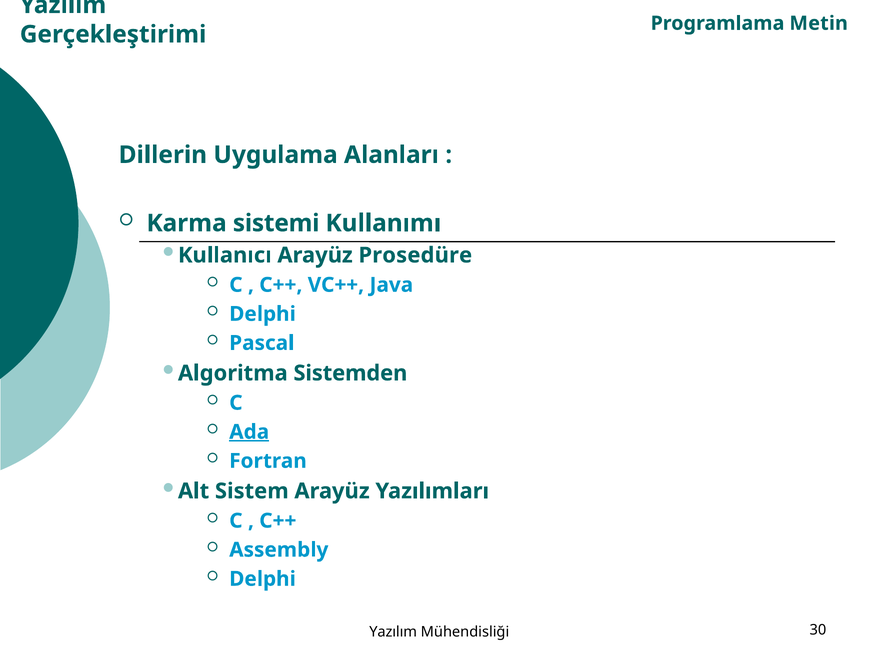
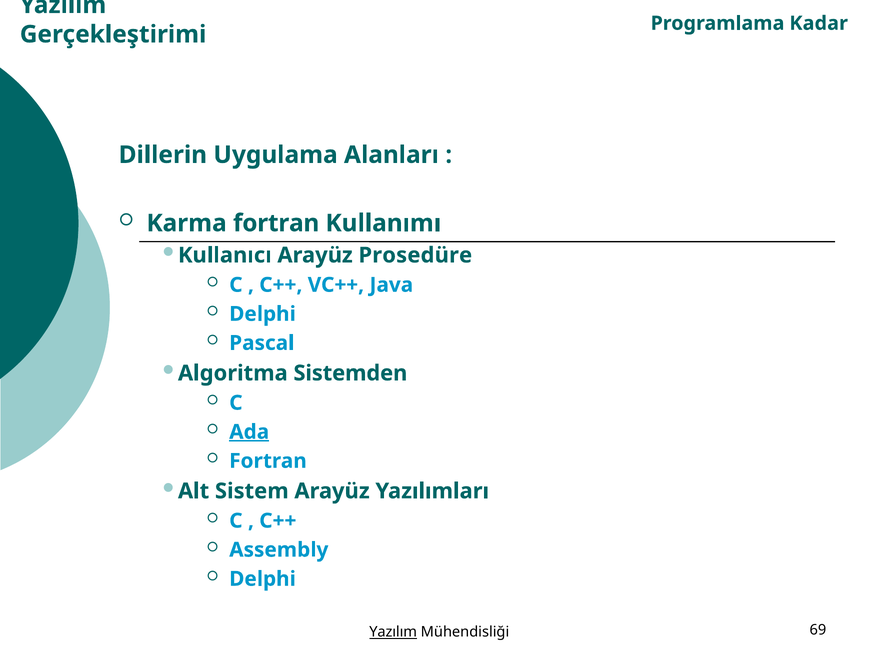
Metin: Metin -> Kadar (819, 23)
Karma sistemi: sistemi -> fortran (276, 223)
Yazılım underline: none -> present (393, 632)
30: 30 -> 69 (818, 630)
